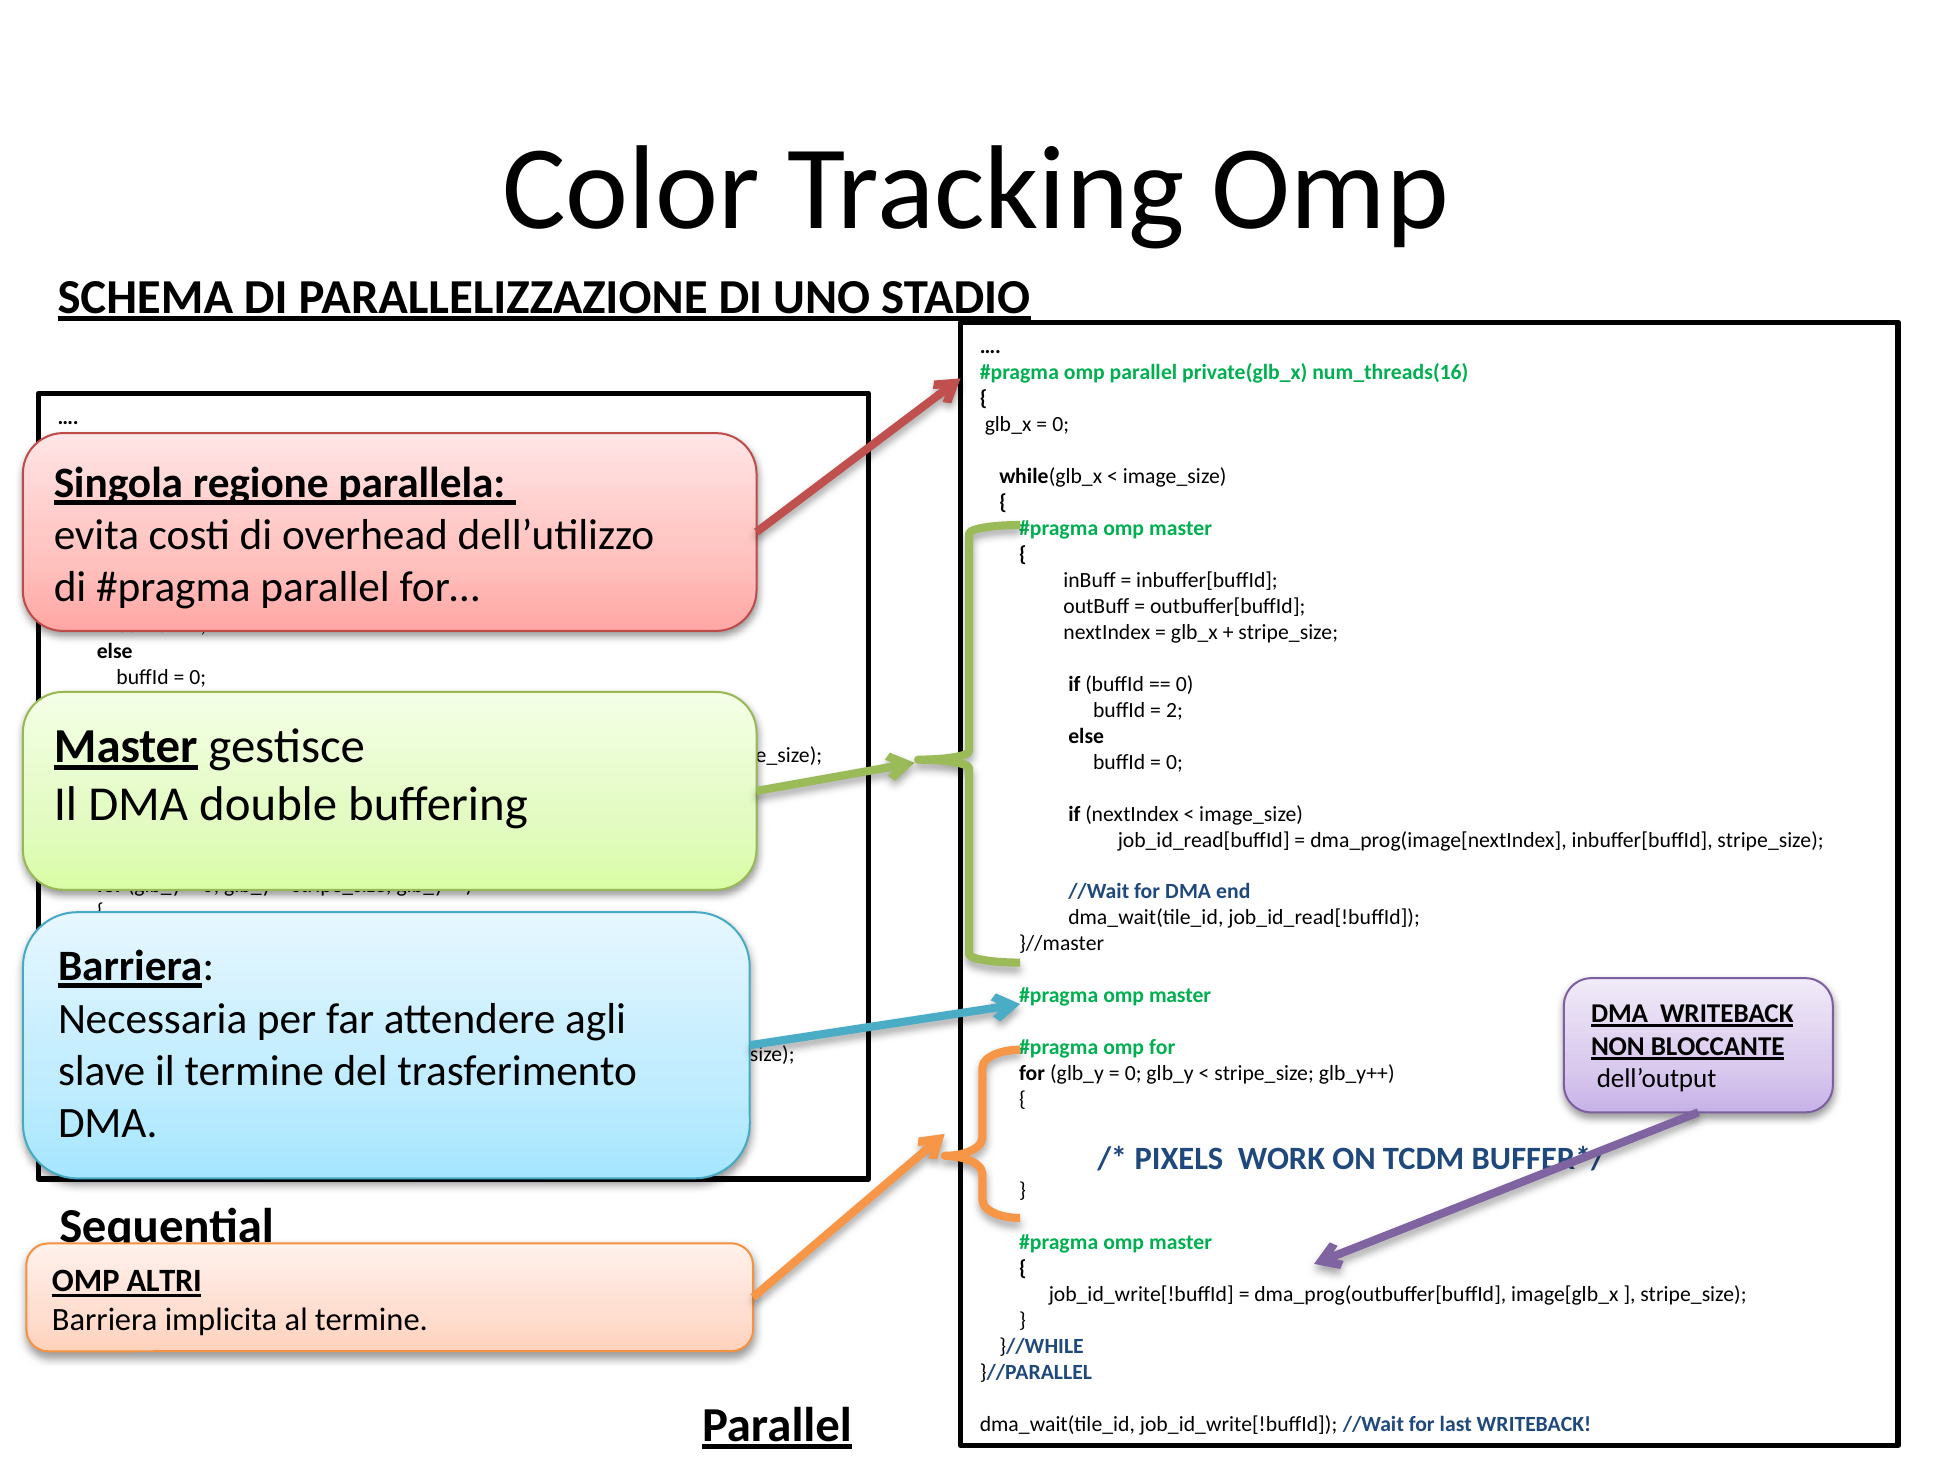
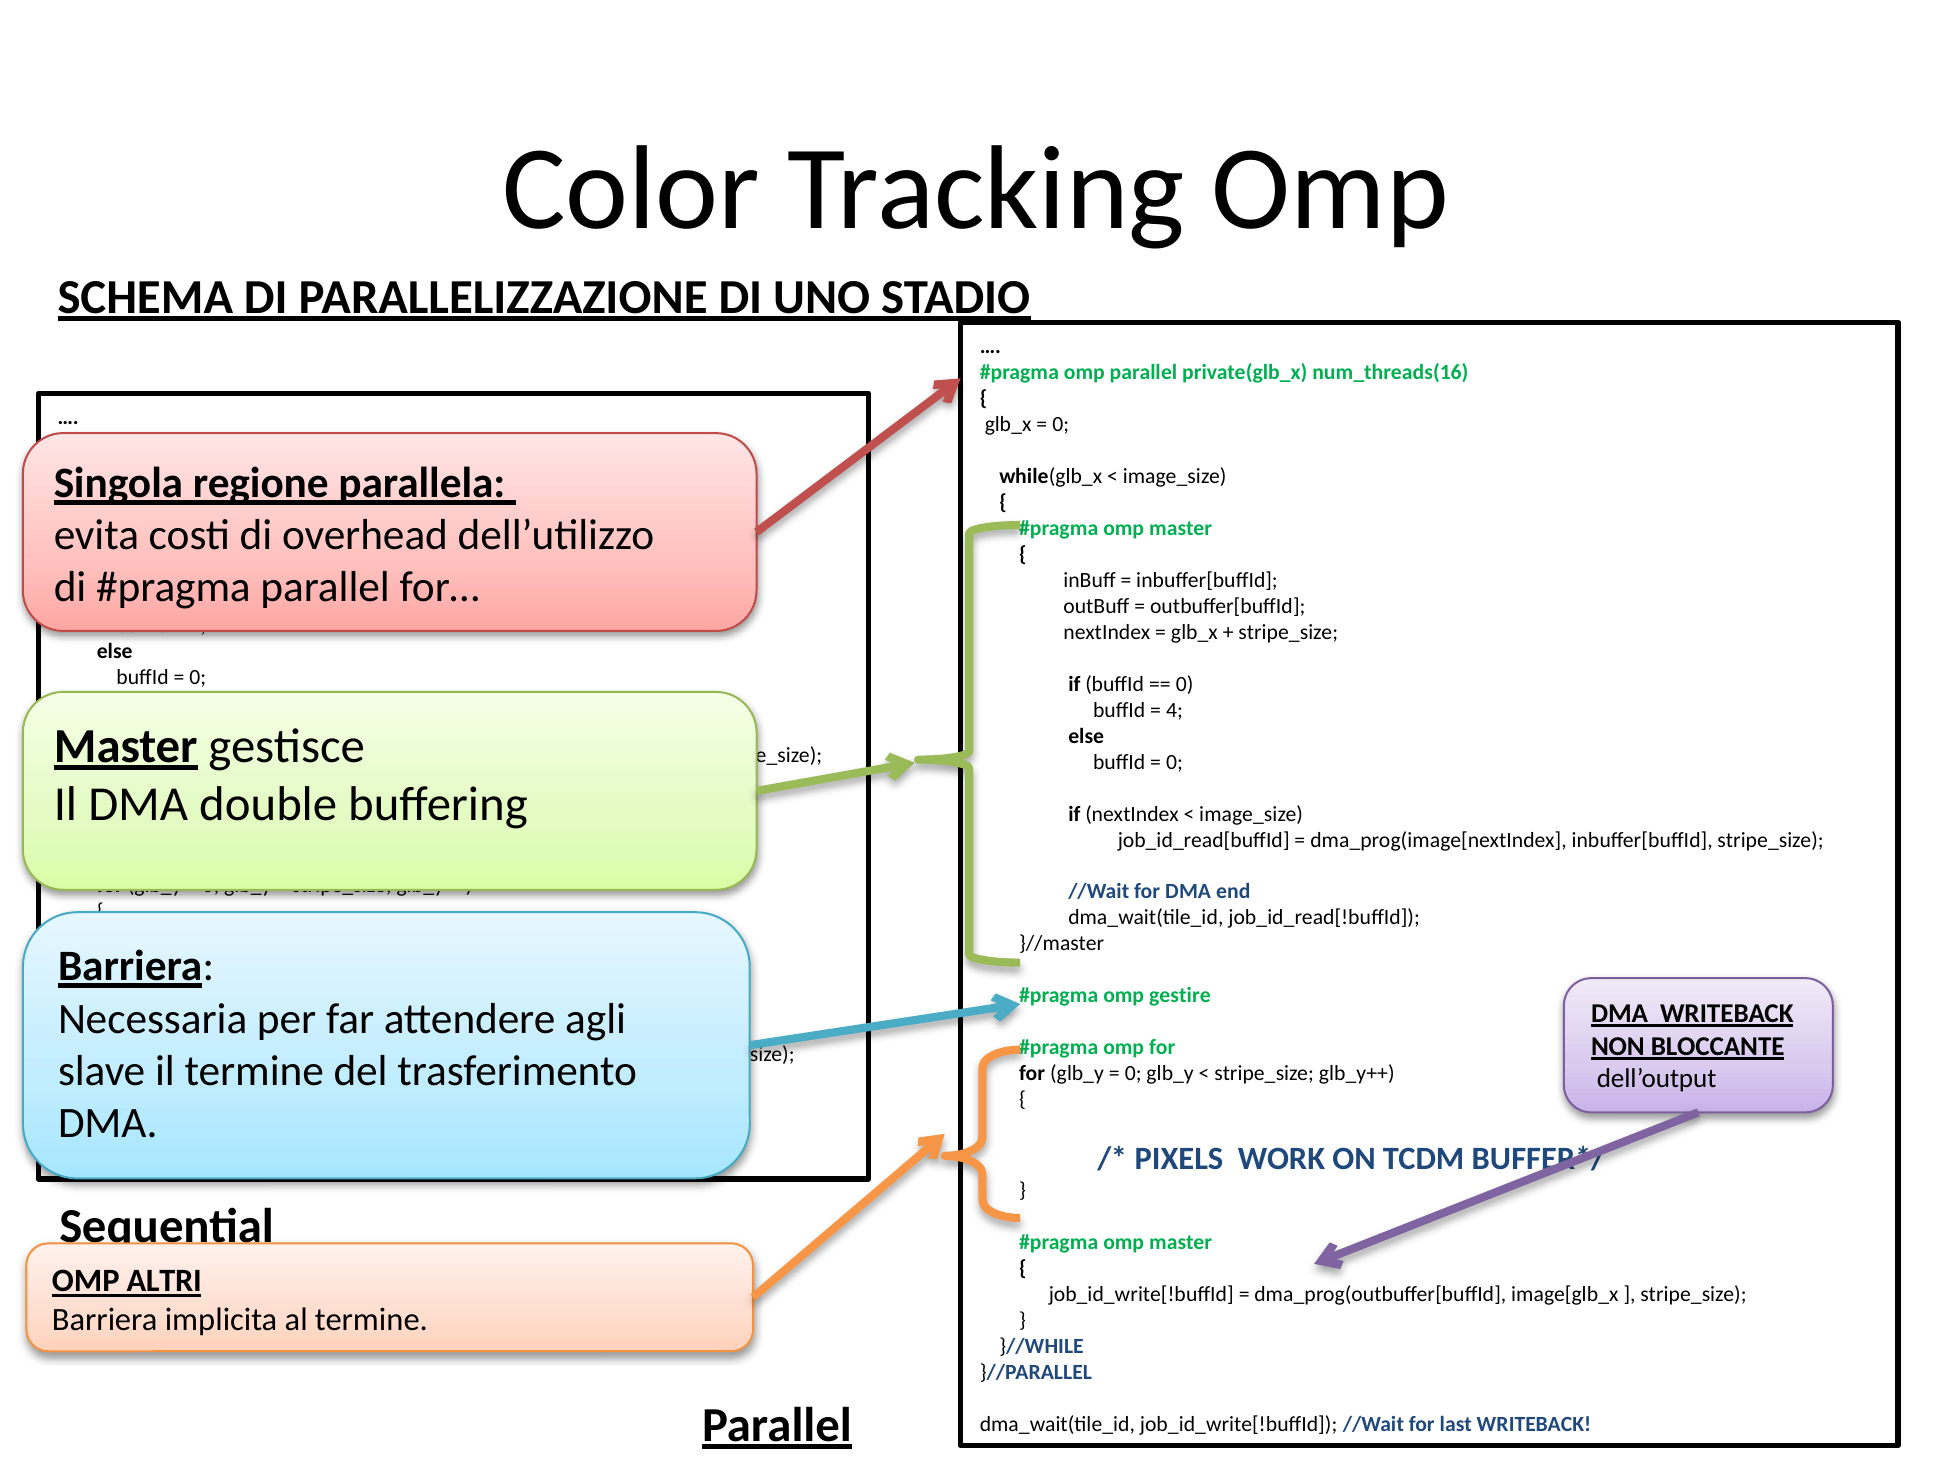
2: 2 -> 4 (1174, 710)
master: master -> gestire (1180, 996)
